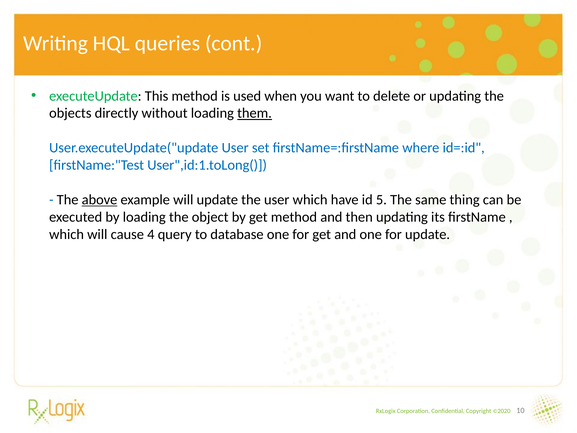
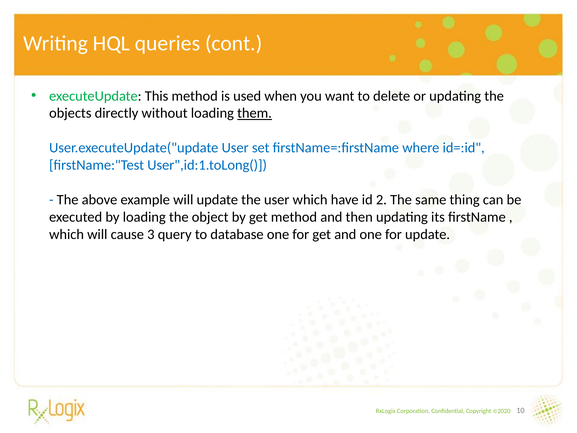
above underline: present -> none (100, 200)
5: 5 -> 2 (381, 200)
4: 4 -> 3 (151, 234)
